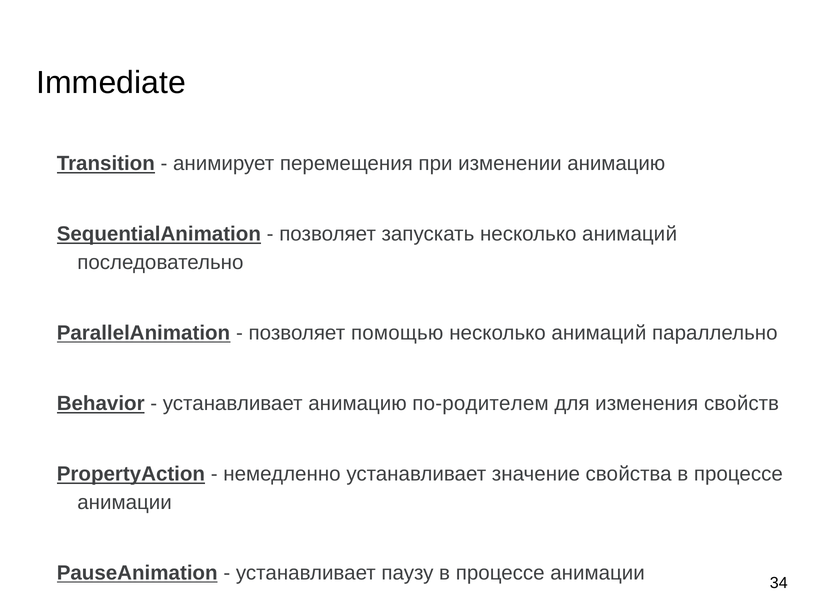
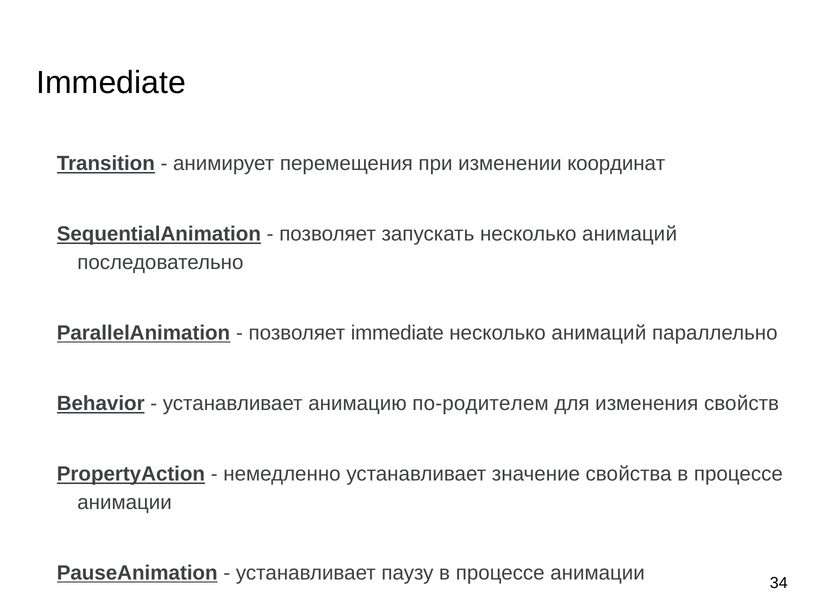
изменении анимацию: анимацию -> координат (616, 164)
позволяет помощью: помощью -> immediate (397, 333)
